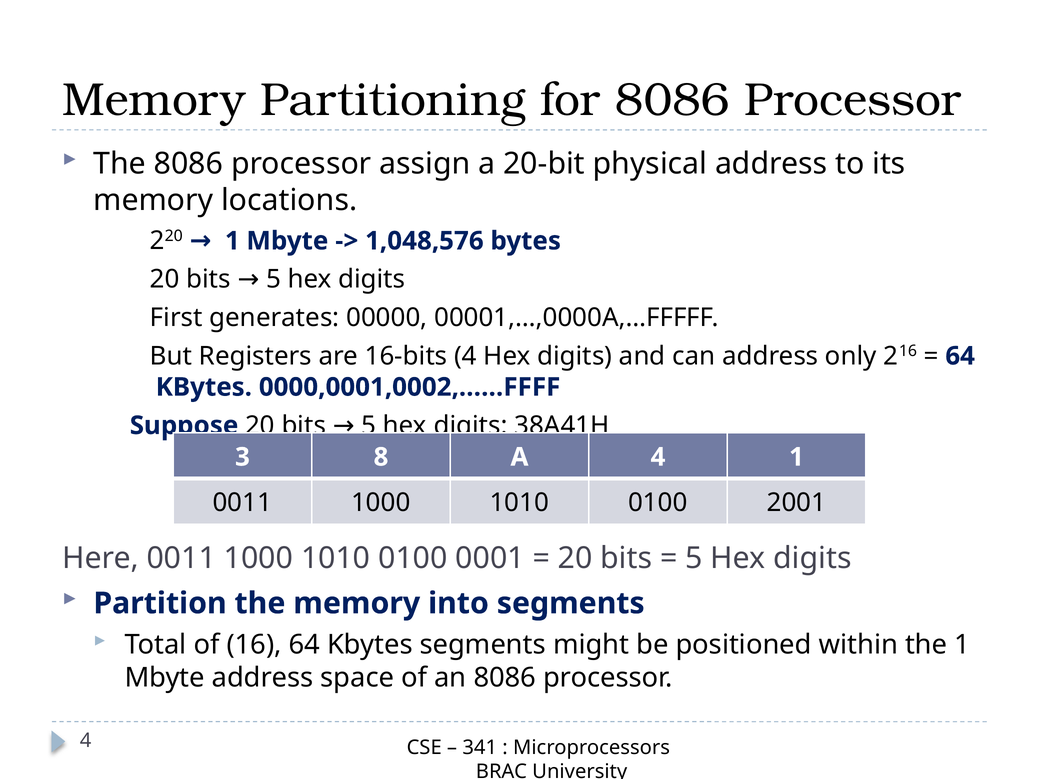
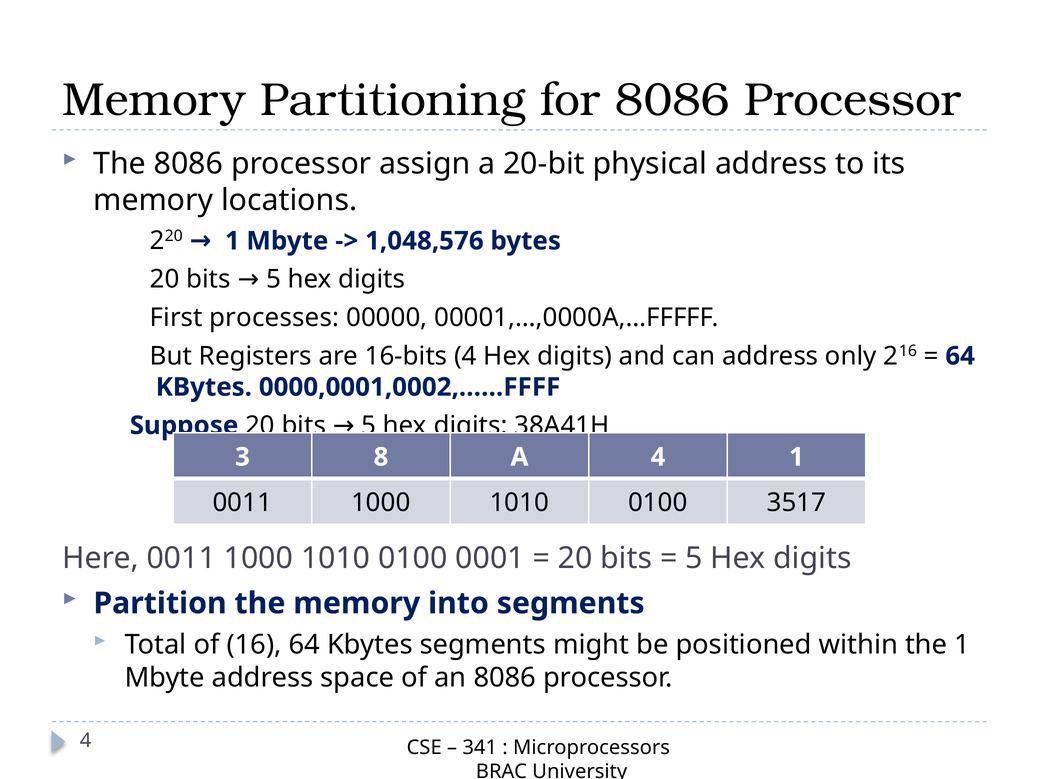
generates: generates -> processes (274, 318)
2001: 2001 -> 3517 (796, 503)
